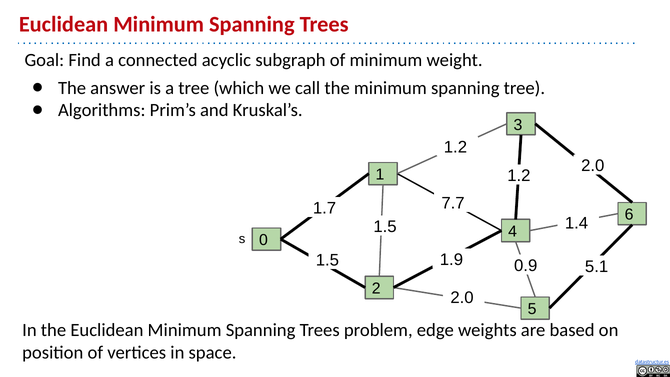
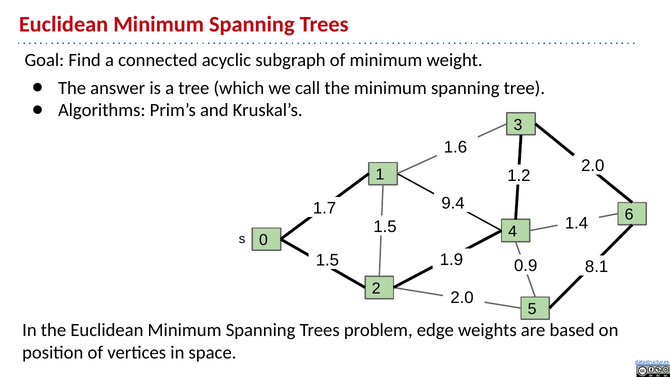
1.2: 1.2 -> 1.6 (455, 147)
7.7: 7.7 -> 9.4 (453, 203)
5.1: 5.1 -> 8.1 (597, 266)
